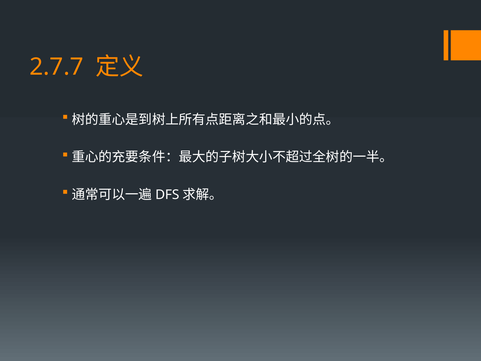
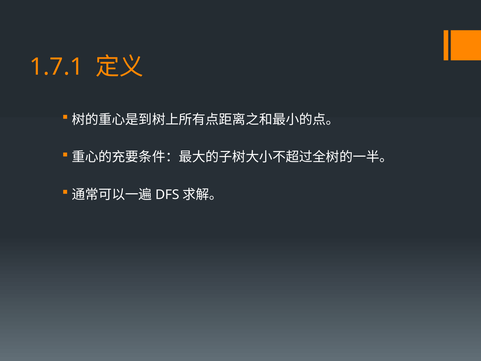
2.7.7: 2.7.7 -> 1.7.1 (56, 67)
